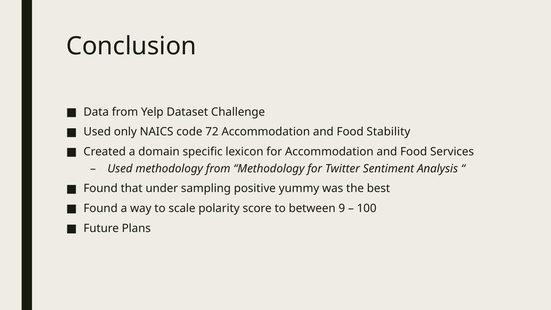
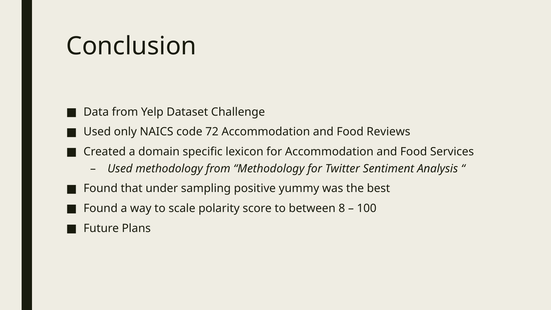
Stability: Stability -> Reviews (388, 132)
9: 9 -> 8 (342, 208)
